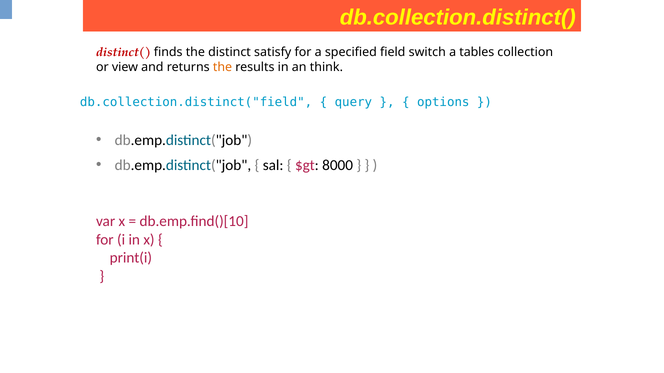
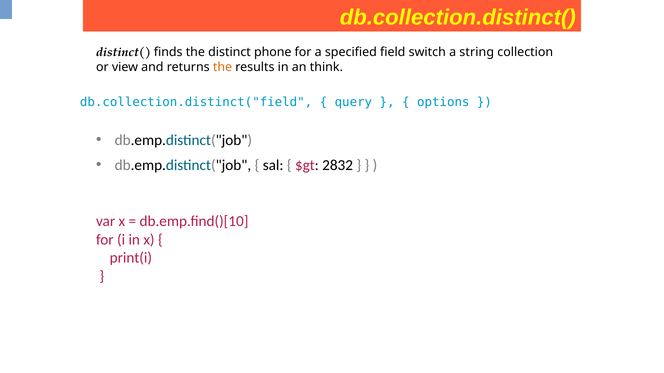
distinct( colour: red -> black (124, 52)
satisfy: satisfy -> phone (273, 52)
tables: tables -> string (477, 52)
8000: 8000 -> 2832 (338, 165)
